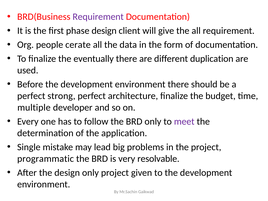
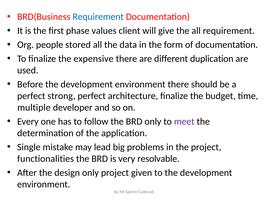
Requirement colour: purple -> blue (98, 17)
phase design: design -> values (104, 31)
cerate: cerate -> stored (78, 45)
eventually: eventually -> expensive (94, 59)
programmatic: programmatic -> functionalities (46, 159)
